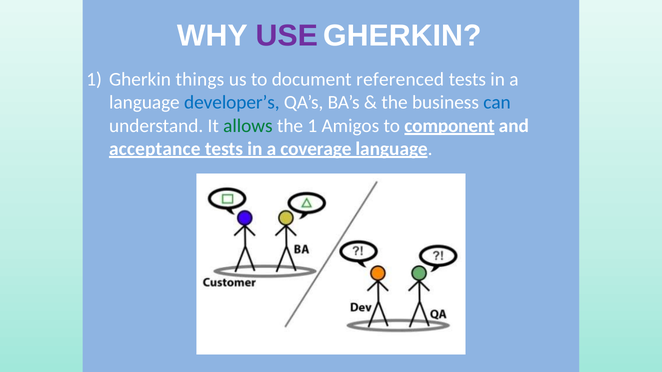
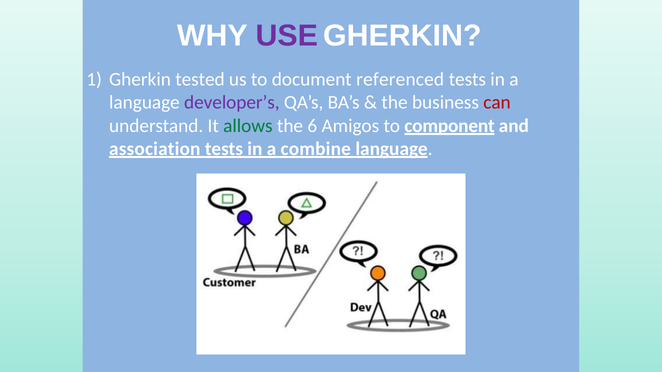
things: things -> tested (200, 79)
developer’s colour: blue -> purple (232, 103)
can colour: blue -> red (497, 103)
the 1: 1 -> 6 (312, 126)
acceptance: acceptance -> association (155, 149)
coverage: coverage -> combine (316, 149)
